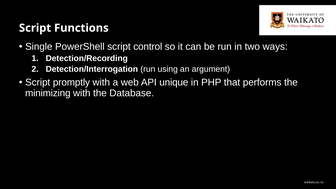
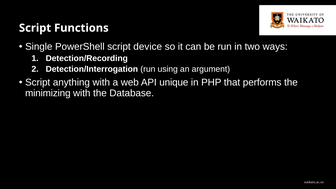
control: control -> device (148, 47)
promptly: promptly -> anything (71, 82)
